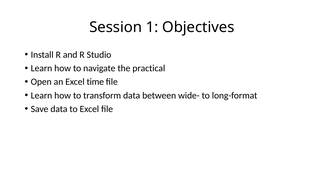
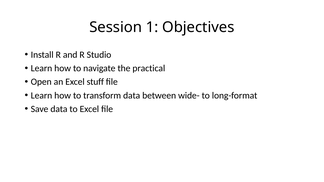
time: time -> stuff (95, 82)
